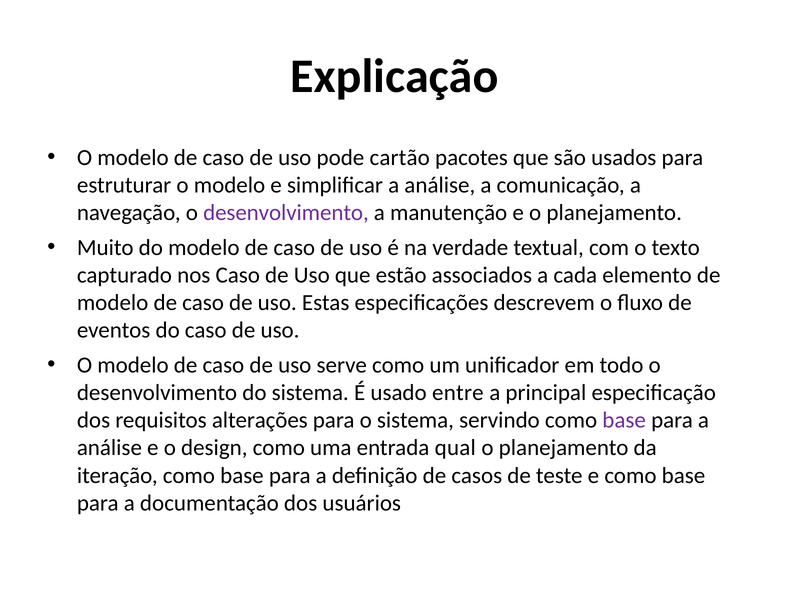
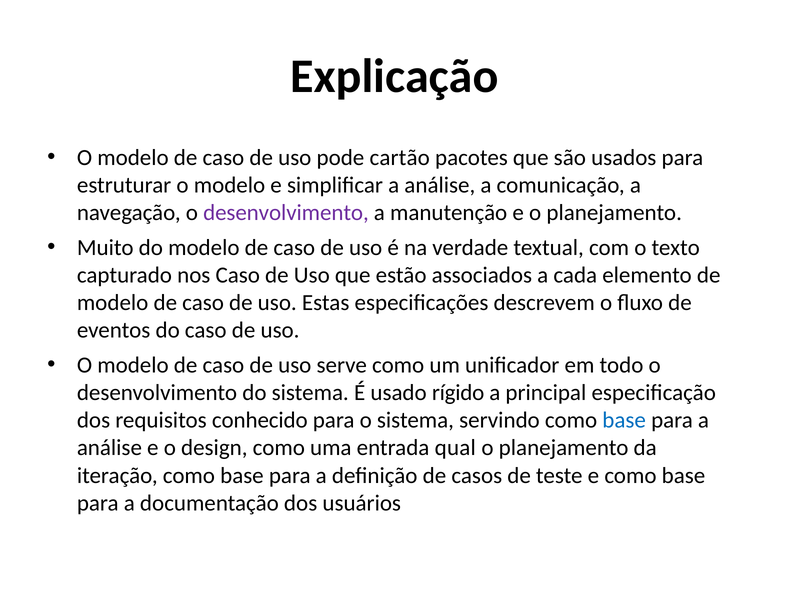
entre: entre -> rígido (458, 392)
alterações: alterações -> conhecido (260, 420)
base colour: purple -> blue (624, 420)
